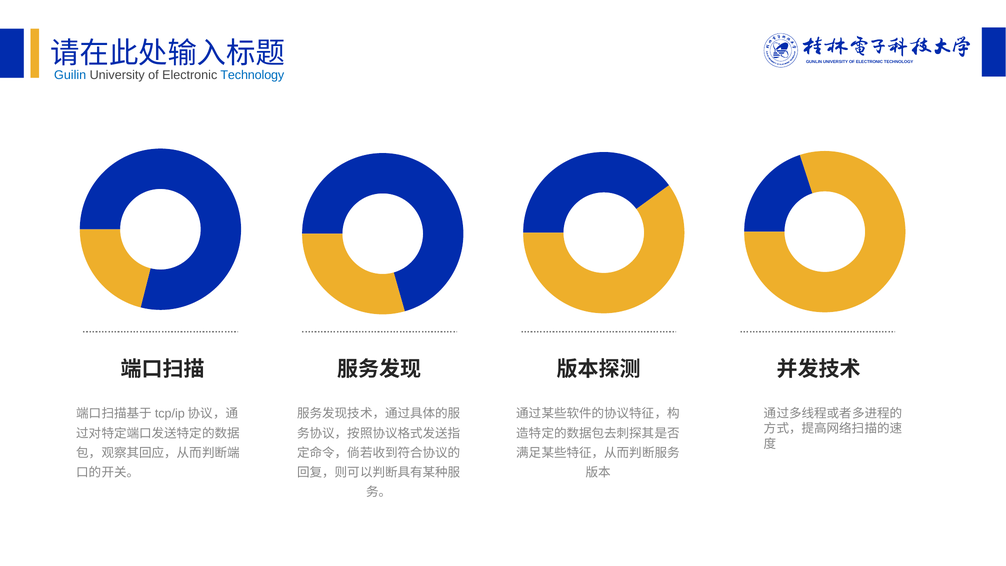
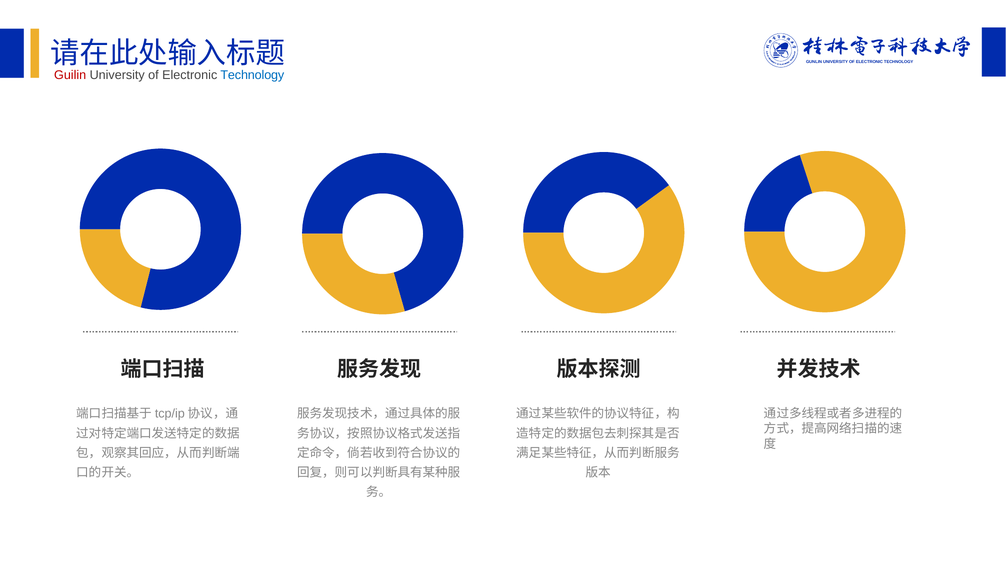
Guilin colour: blue -> red (70, 75)
